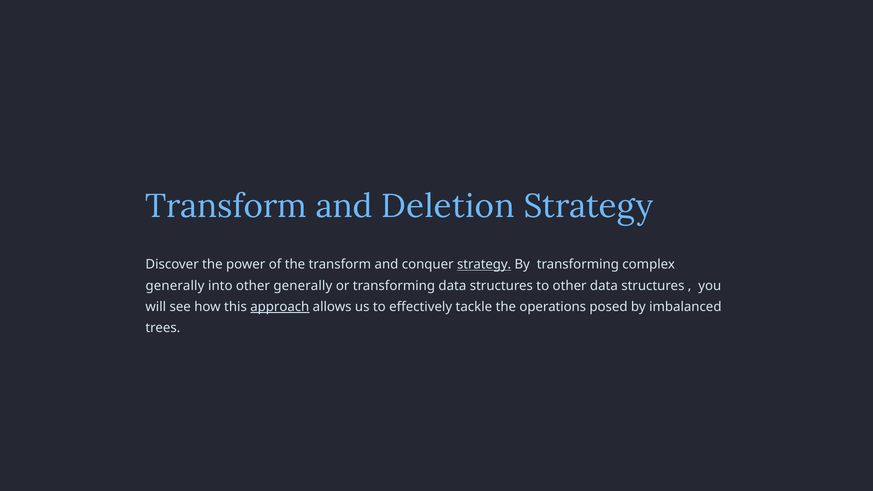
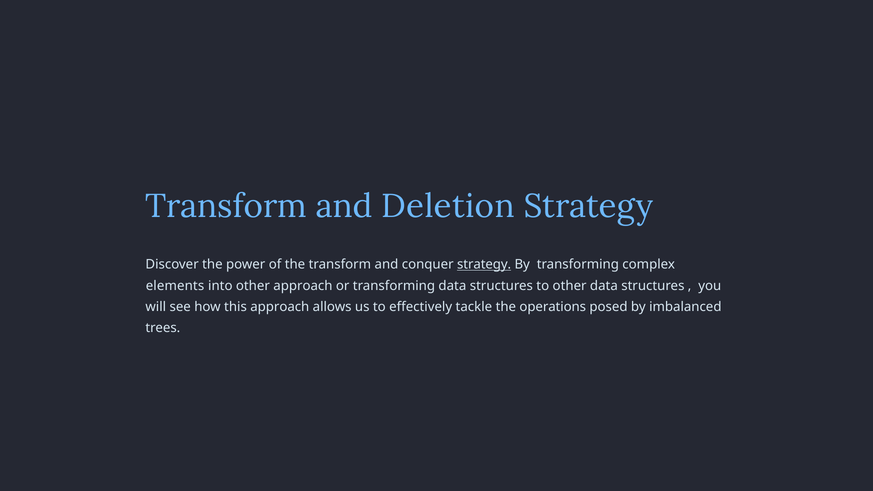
generally: generally -> elements (175, 286)
other generally: generally -> approach (303, 286)
approach underline: present -> none (280, 307)
